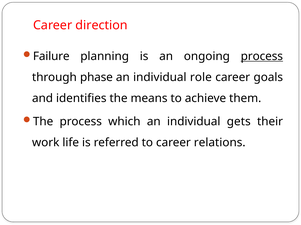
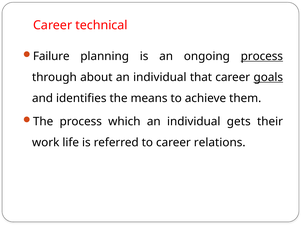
direction: direction -> technical (102, 25)
phase: phase -> about (96, 77)
role: role -> that (201, 77)
goals underline: none -> present (268, 77)
